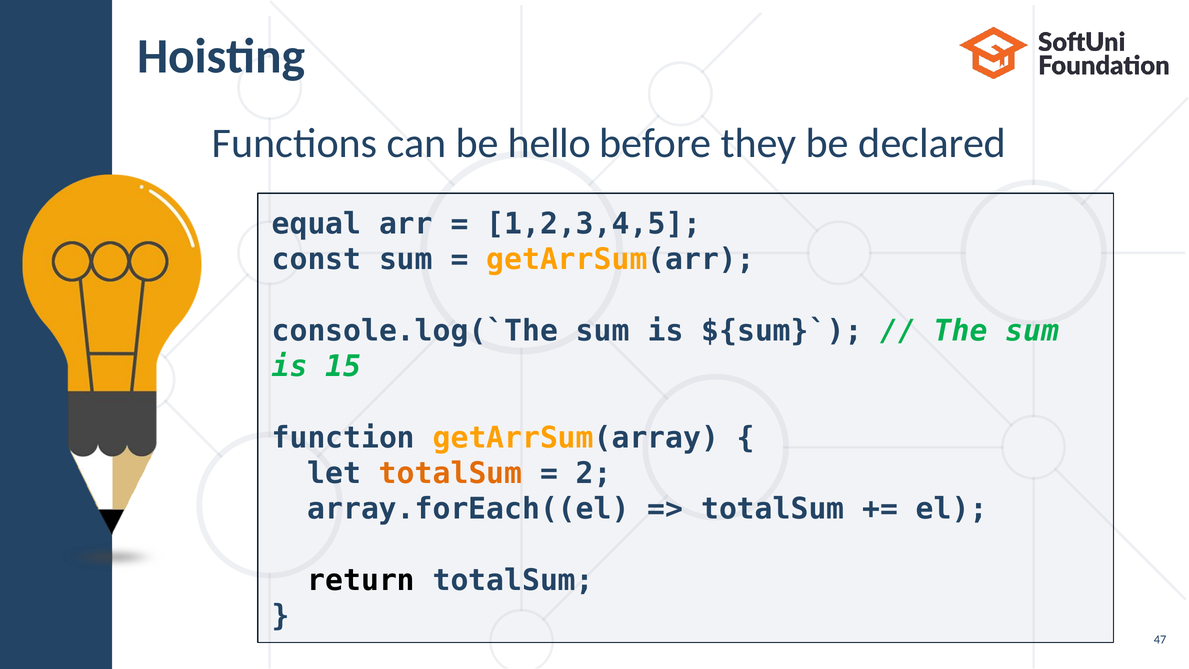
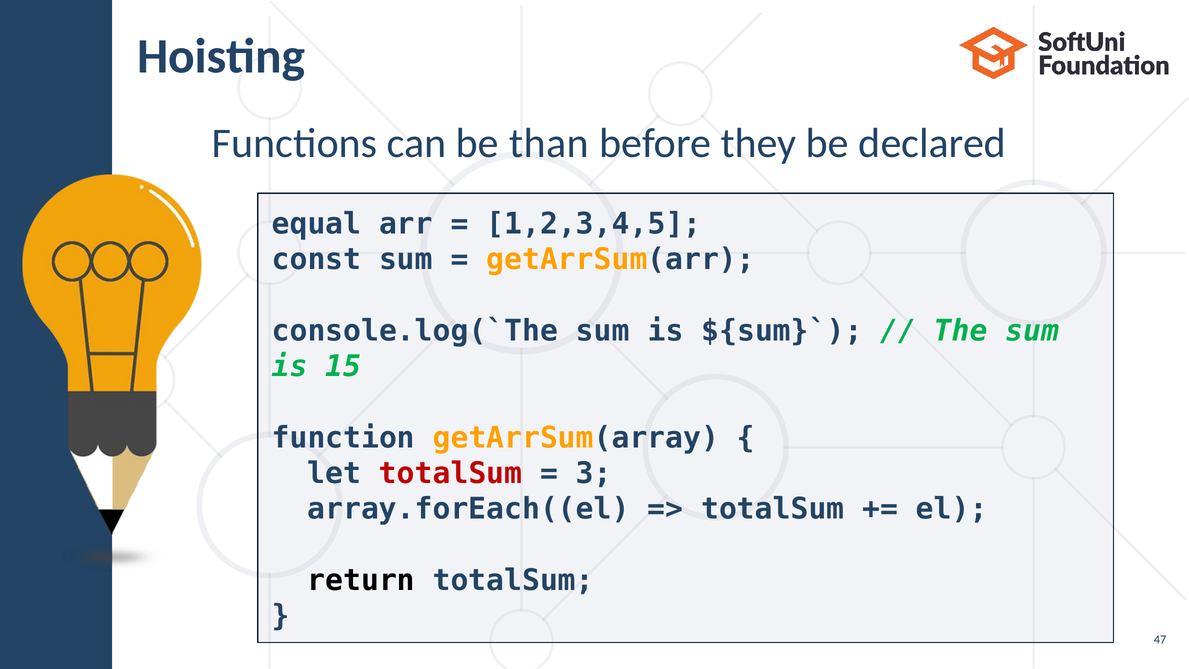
hello: hello -> than (549, 144)
totalSum colour: orange -> red (451, 473)
2: 2 -> 3 (594, 473)
